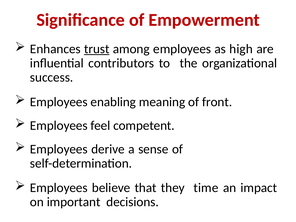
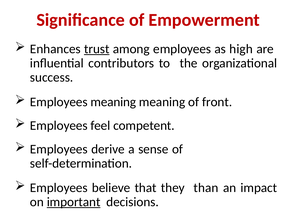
Employees enabling: enabling -> meaning (113, 102)
time: time -> than (206, 188)
important underline: none -> present (74, 202)
